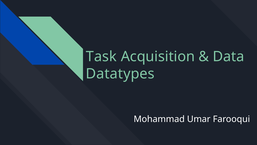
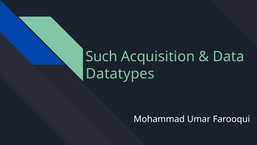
Task: Task -> Such (101, 56)
